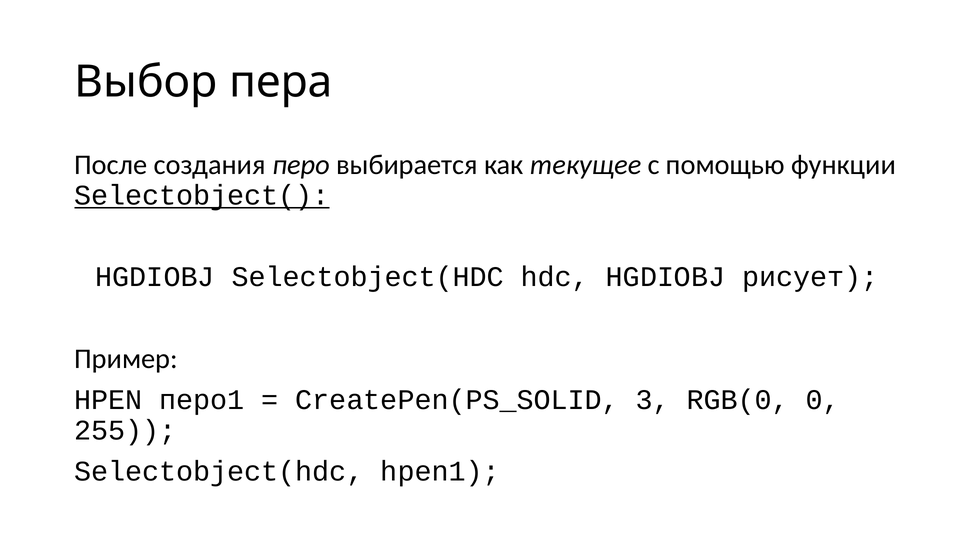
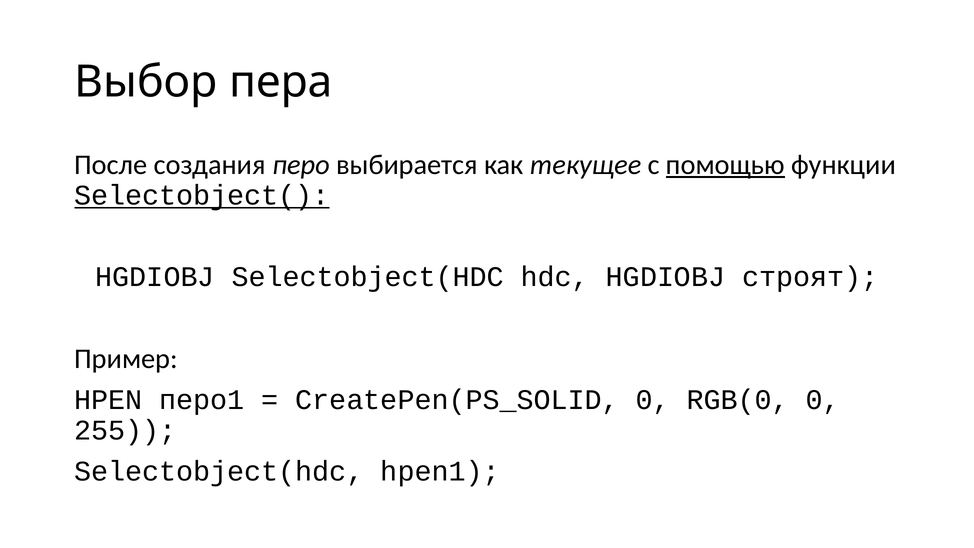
помощью underline: none -> present (725, 165)
рисует: рисует -> строят (810, 277)
CreatePen(PS_SOLID 3: 3 -> 0 (653, 400)
